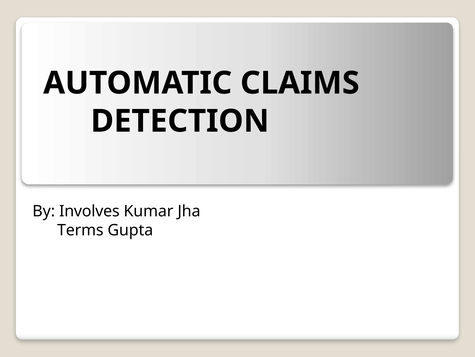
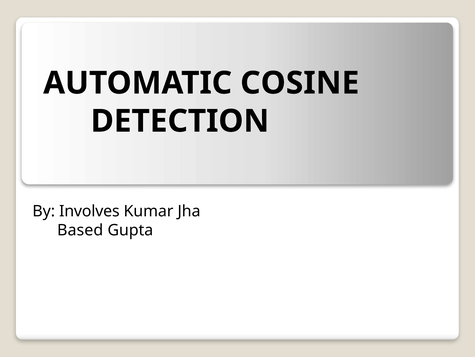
CLAIMS: CLAIMS -> COSINE (300, 83)
Terms: Terms -> Based (80, 230)
